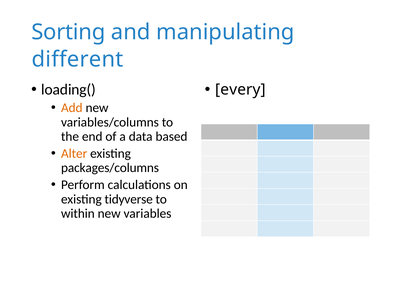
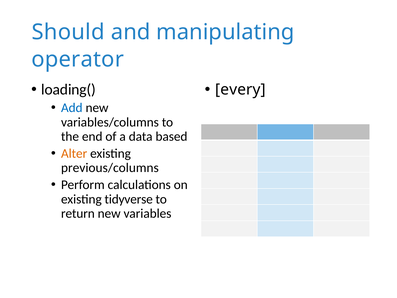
Sorting: Sorting -> Should (68, 32)
different: different -> operator (78, 59)
Add colour: orange -> blue (72, 108)
packages/columns: packages/columns -> previous/columns (110, 168)
within: within -> return (78, 213)
